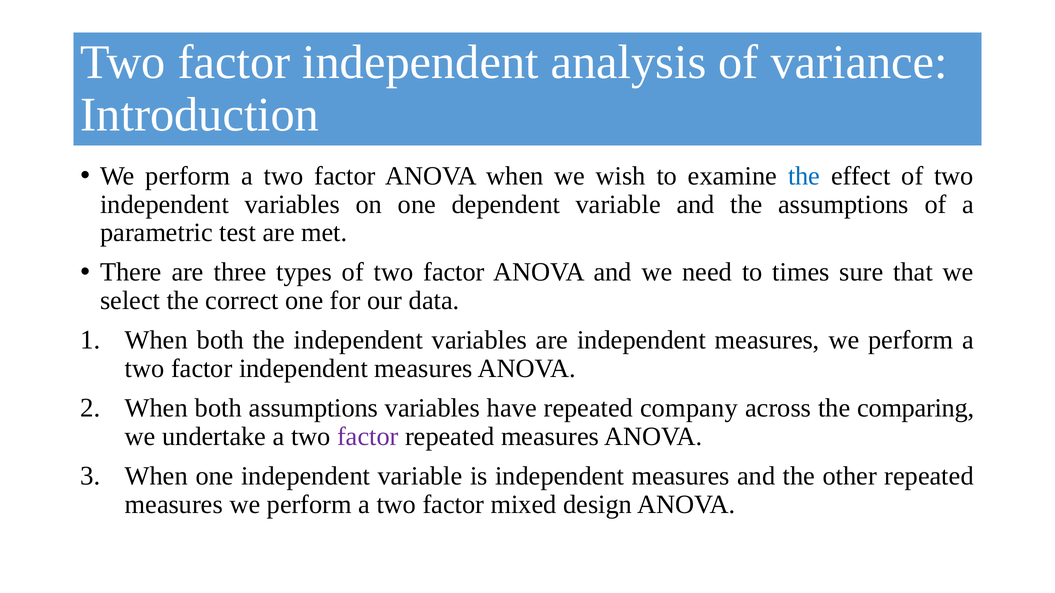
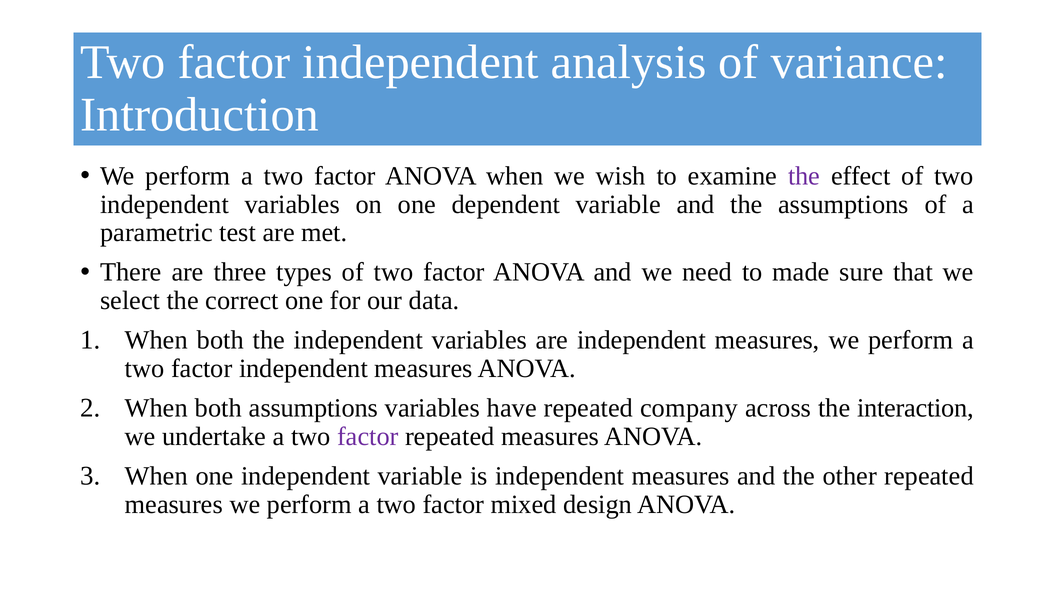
the colour: blue -> purple (804, 176)
times: times -> made (801, 272)
comparing: comparing -> interaction (916, 408)
